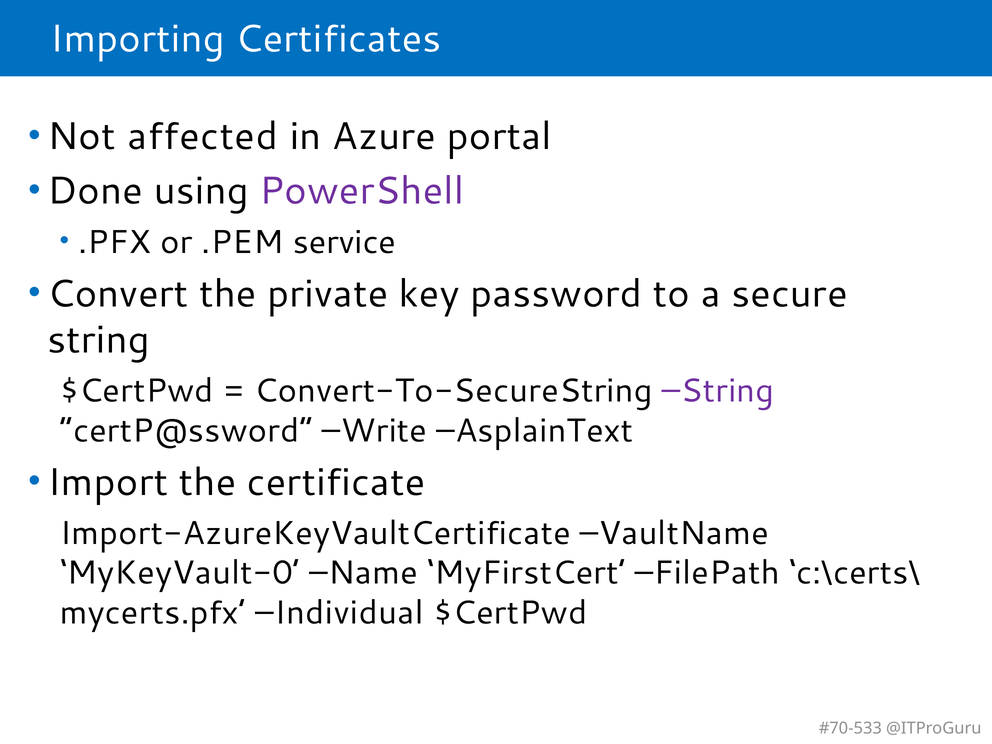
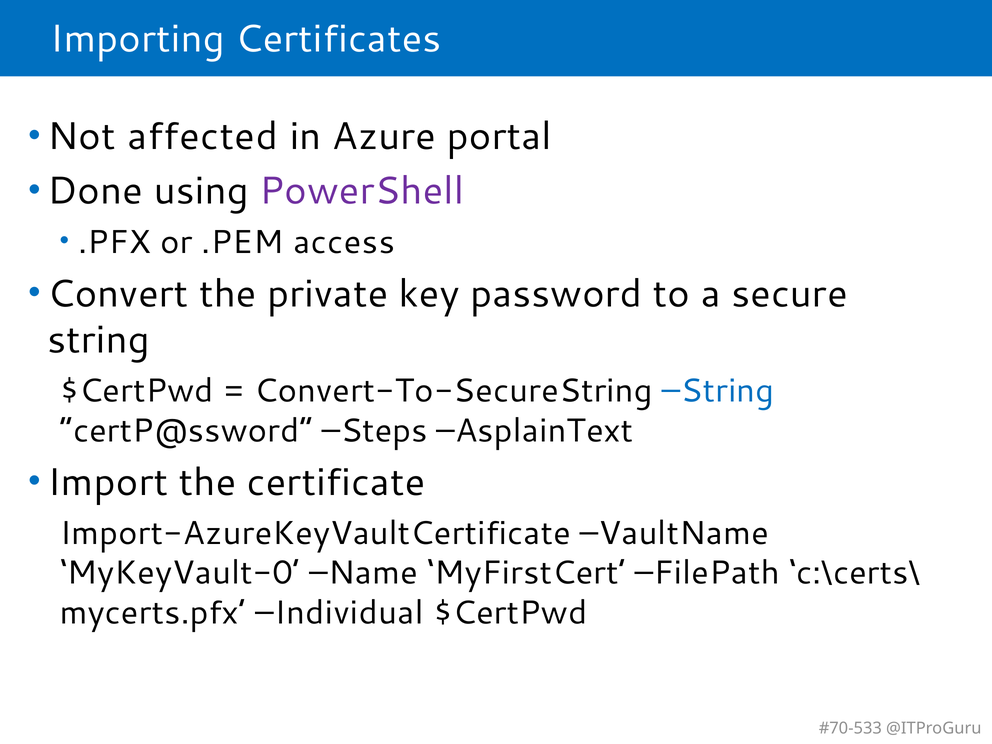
service: service -> access (344, 242)
String colour: purple -> blue (718, 391)
Write: Write -> Steps (375, 431)
